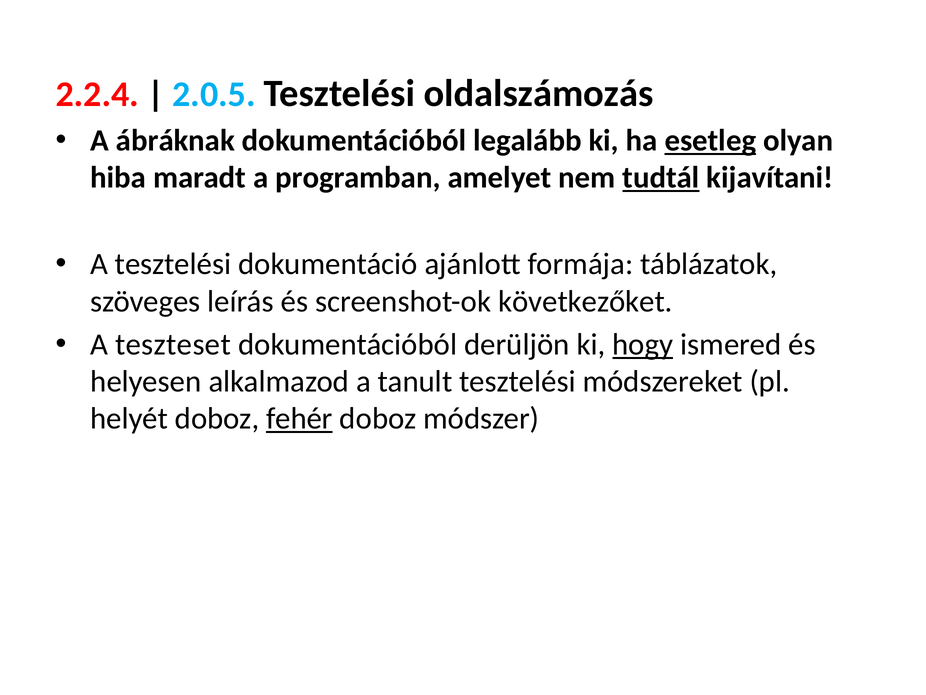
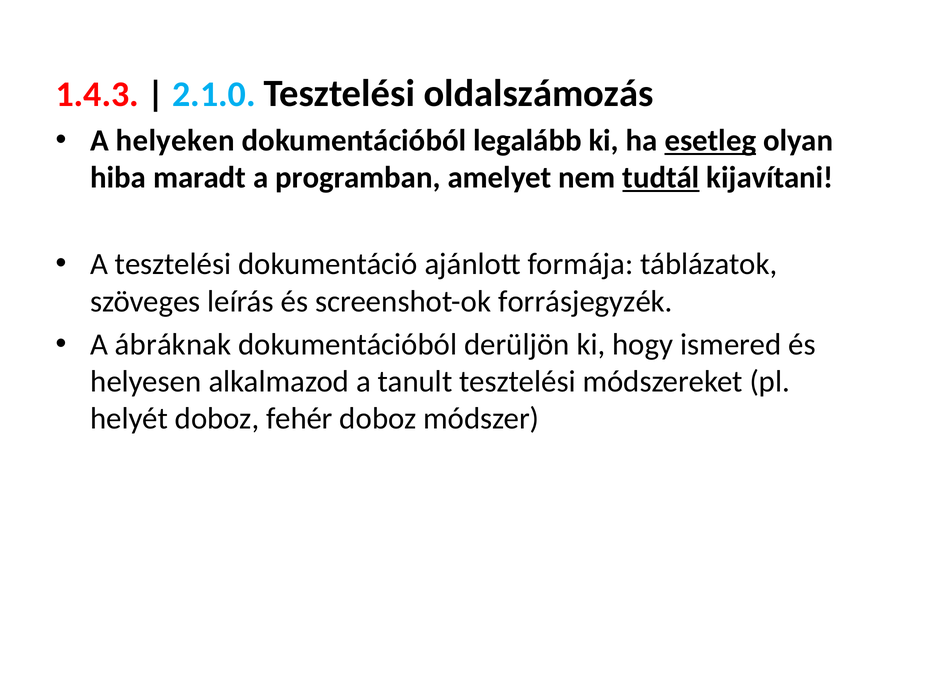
2.2.4: 2.2.4 -> 1.4.3 (97, 94)
2.0.5: 2.0.5 -> 2.1.0 (214, 94)
ábráknak: ábráknak -> helyeken (175, 141)
következőket: következőket -> forrásjegyzék (585, 301)
teszteset: teszteset -> ábráknak (173, 344)
hogy underline: present -> none (643, 344)
fehér underline: present -> none (299, 418)
